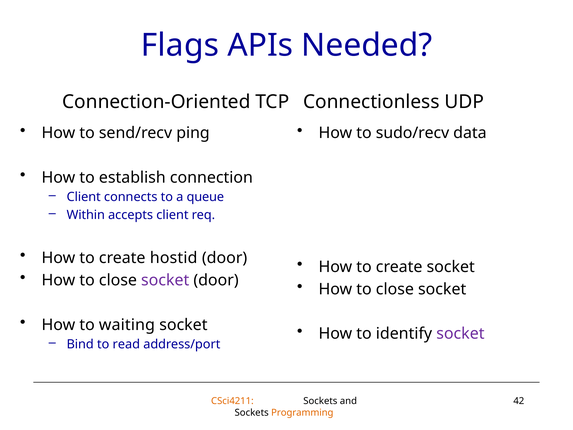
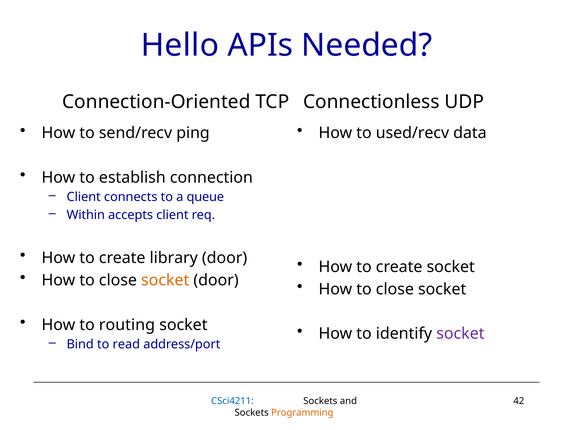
Flags: Flags -> Hello (180, 45)
sudo/recv: sudo/recv -> used/recv (412, 133)
hostid: hostid -> library (174, 258)
socket colour: purple -> orange (165, 280)
waiting: waiting -> routing (127, 325)
CSci4211 colour: orange -> blue (232, 401)
